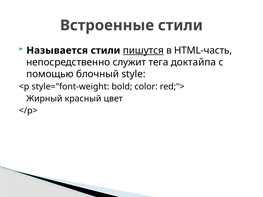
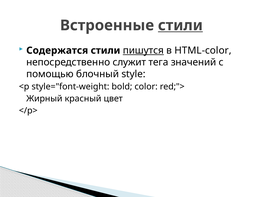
стили underline: none -> present (180, 25)
Называется: Называется -> Содержатся (57, 51)
HTML-часть: HTML-часть -> HTML-color (203, 51)
доктайпа: доктайпа -> значений (194, 62)
